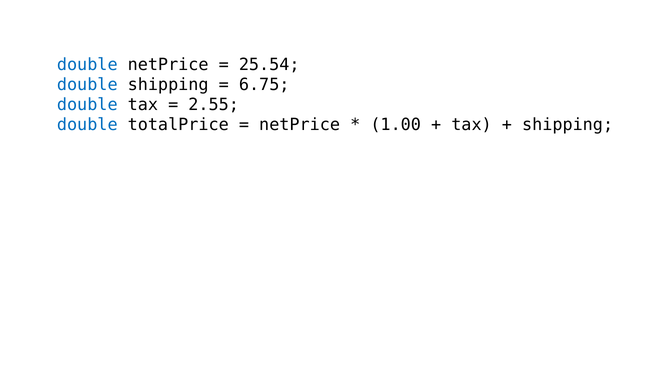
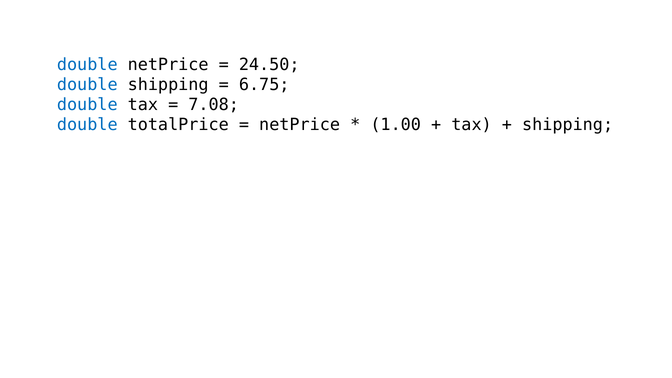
25.54: 25.54 -> 24.50 (269, 64)
2.55: 2.55 -> 7.08 (214, 105)
